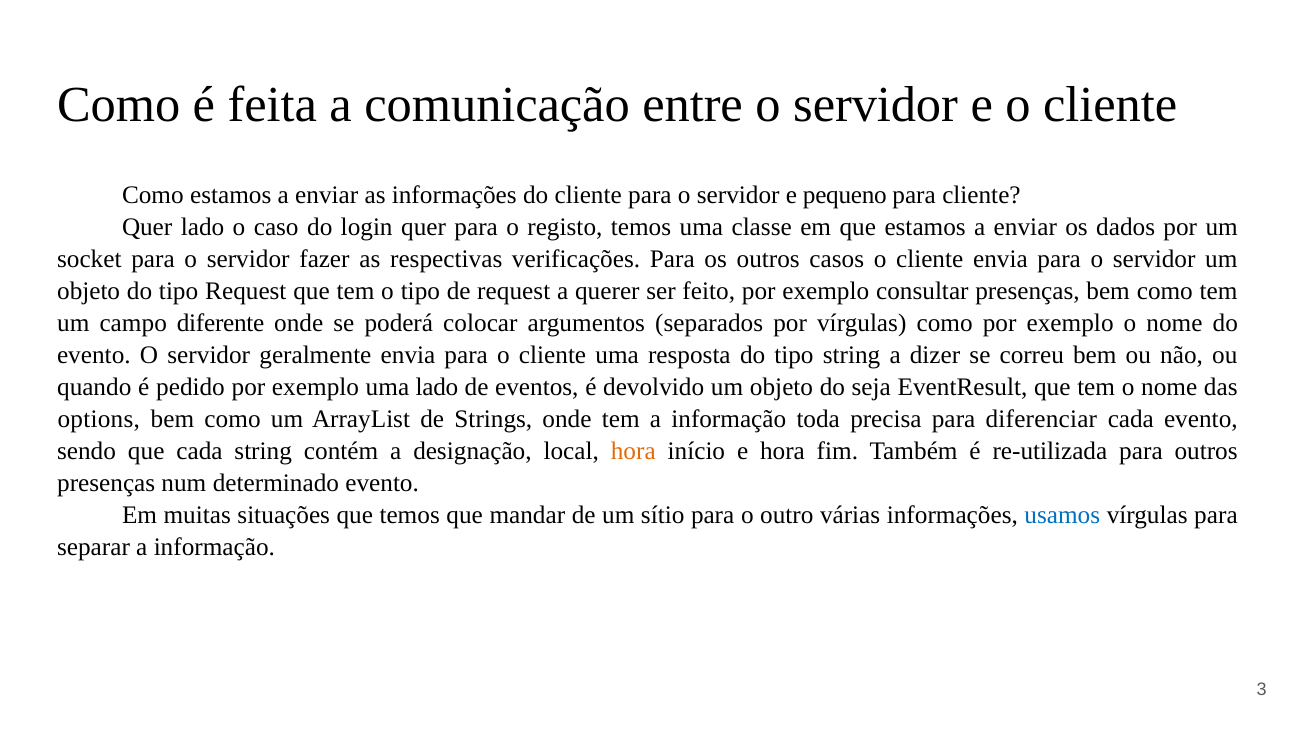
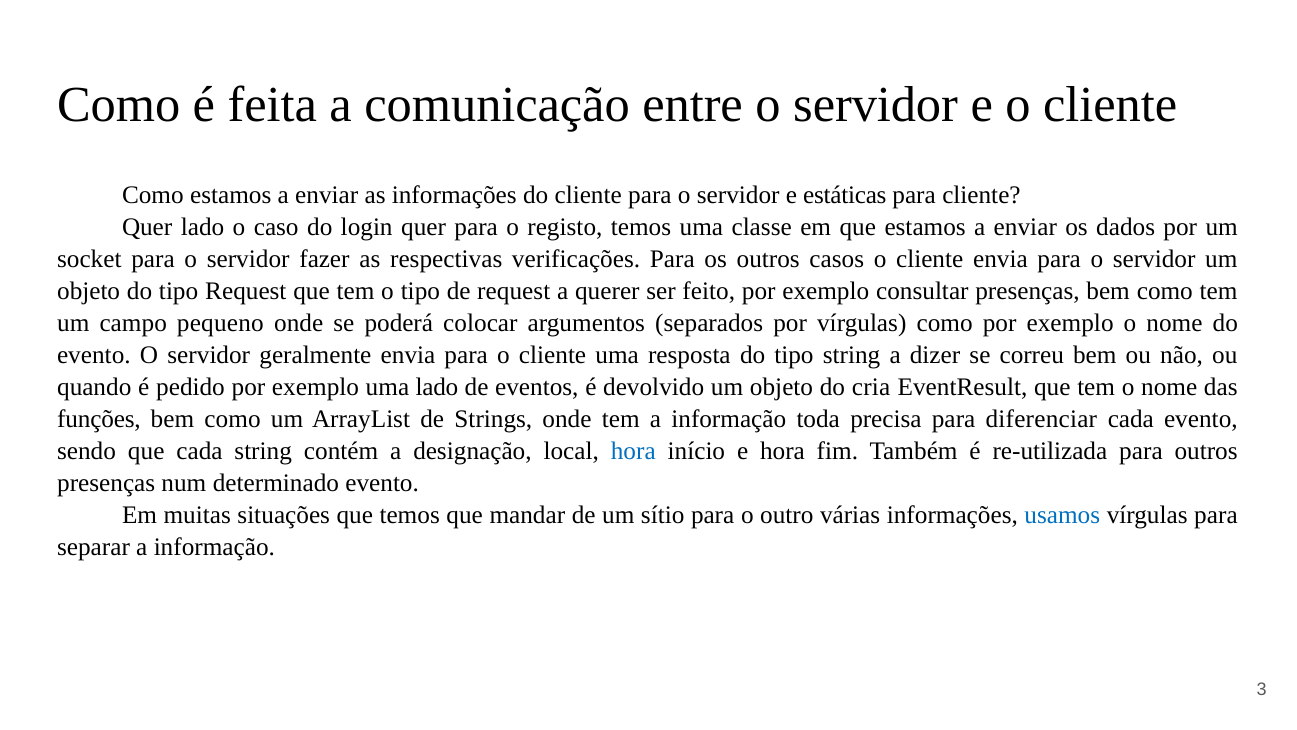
pequeno: pequeno -> estáticas (845, 195)
diferente: diferente -> pequeno (220, 323)
seja: seja -> cria (871, 387)
options: options -> funções (99, 419)
hora colour: orange -> blue (633, 451)
